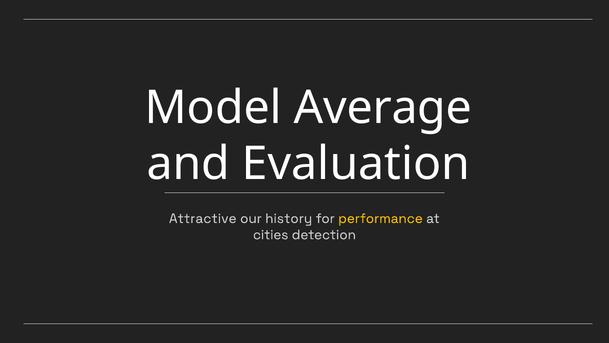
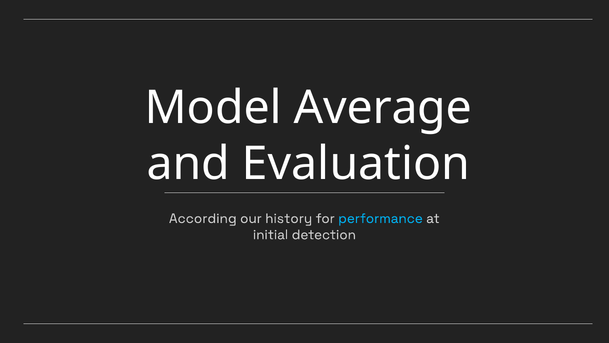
Attractive: Attractive -> According (203, 218)
performance colour: yellow -> light blue (380, 218)
cities: cities -> initial (271, 234)
